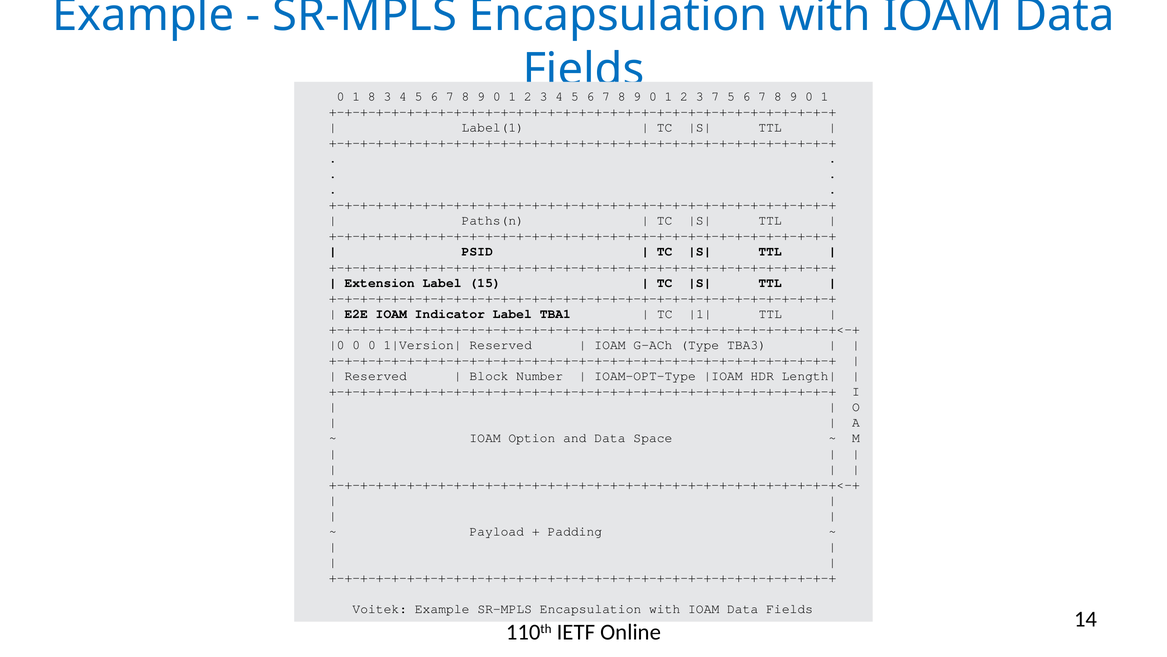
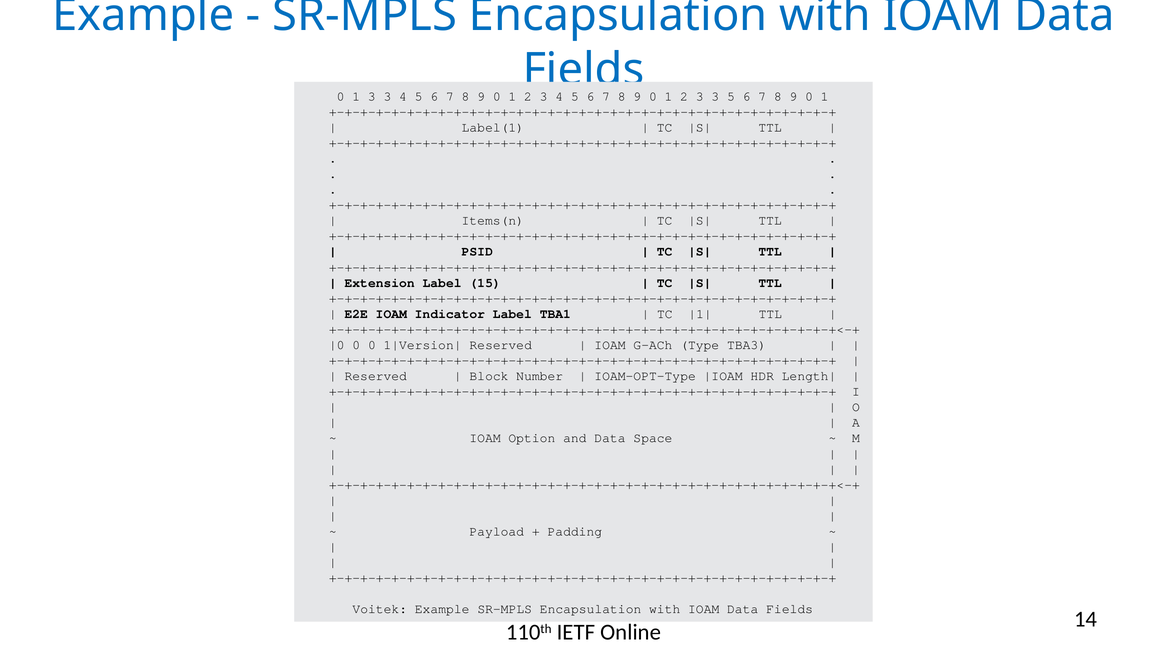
1 8: 8 -> 3 (372, 96)
2 3 7: 7 -> 3 (715, 96)
Paths(n: Paths(n -> Items(n (493, 220)
